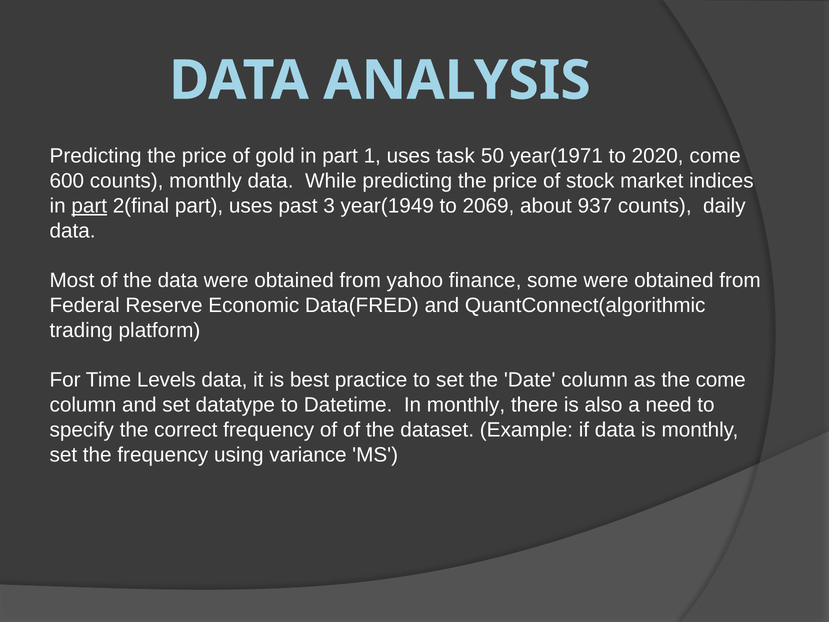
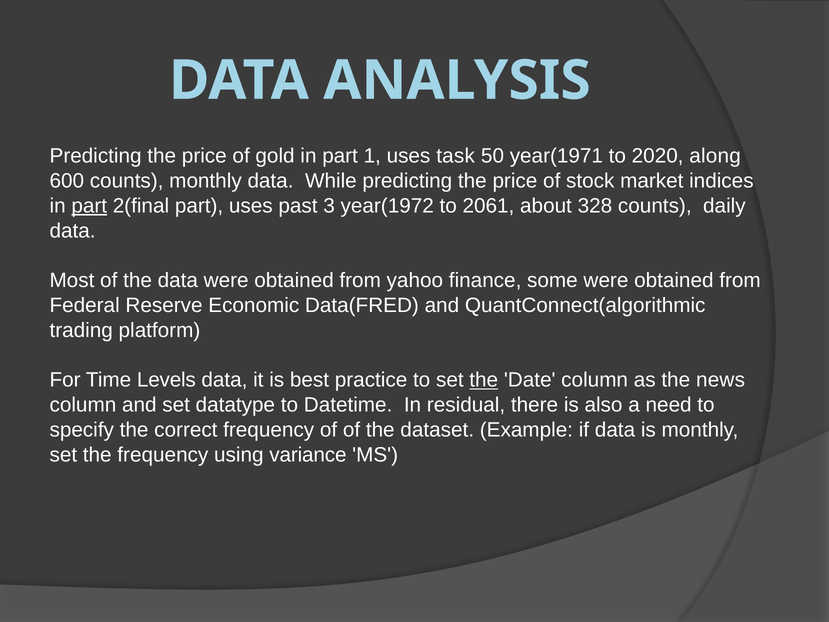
2020 come: come -> along (715, 156)
year(1949: year(1949 -> year(1972 (387, 206)
2069: 2069 -> 2061 (488, 206)
937: 937 -> 328 (595, 206)
the underline: none -> present (484, 380)
the come: come -> news (721, 380)
In monthly: monthly -> residual (466, 405)
